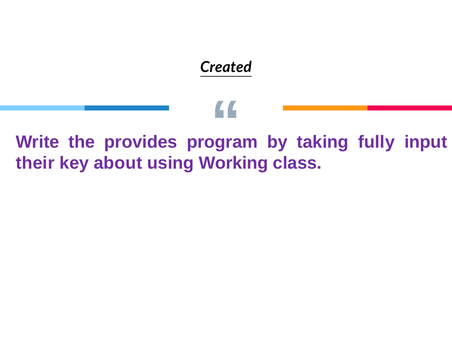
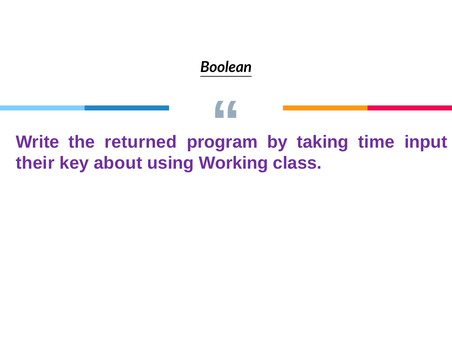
Created: Created -> Boolean (226, 67)
provides: provides -> returned (141, 142)
fully: fully -> time (376, 142)
